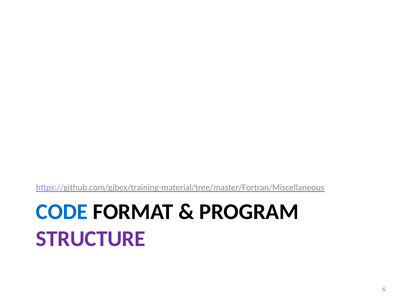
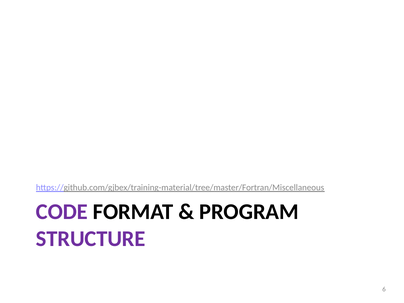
CODE colour: blue -> purple (62, 212)
